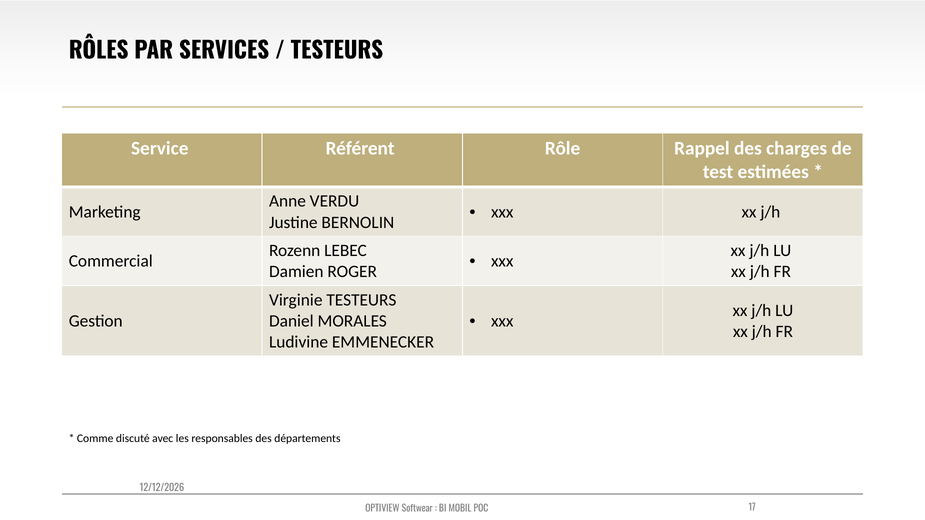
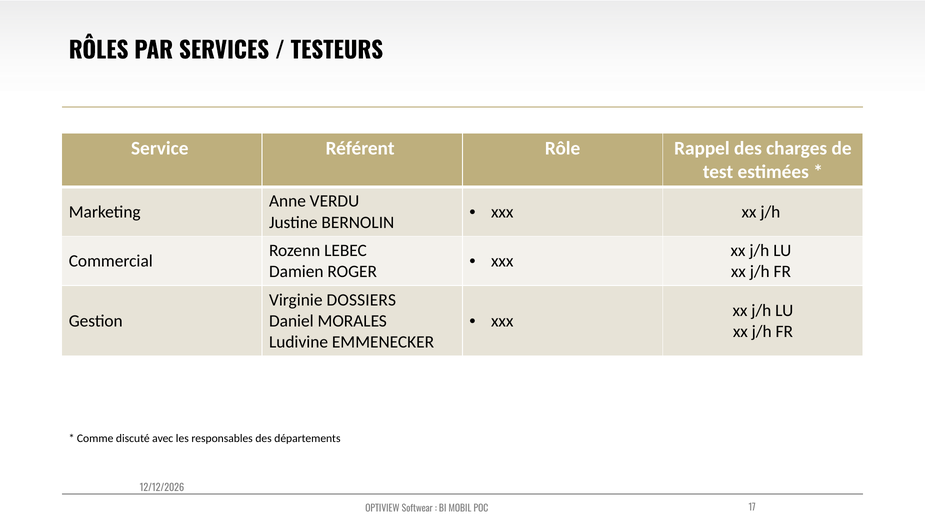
Virginie TESTEURS: TESTEURS -> DOSSIERS (361, 300)
